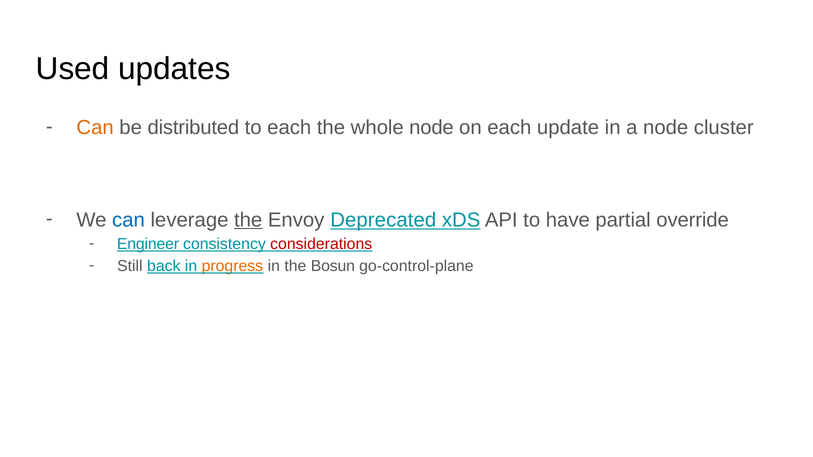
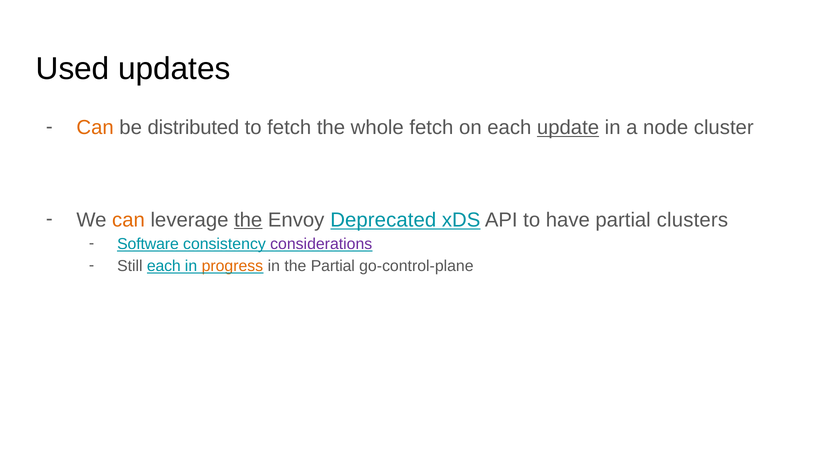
to each: each -> fetch (289, 128)
whole node: node -> fetch (431, 128)
update underline: none -> present (568, 128)
can colour: blue -> orange (129, 220)
override: override -> clusters (692, 220)
Engineer: Engineer -> Software (148, 244)
considerations colour: red -> purple (321, 244)
Still back: back -> each (164, 266)
the Bosun: Bosun -> Partial (333, 266)
